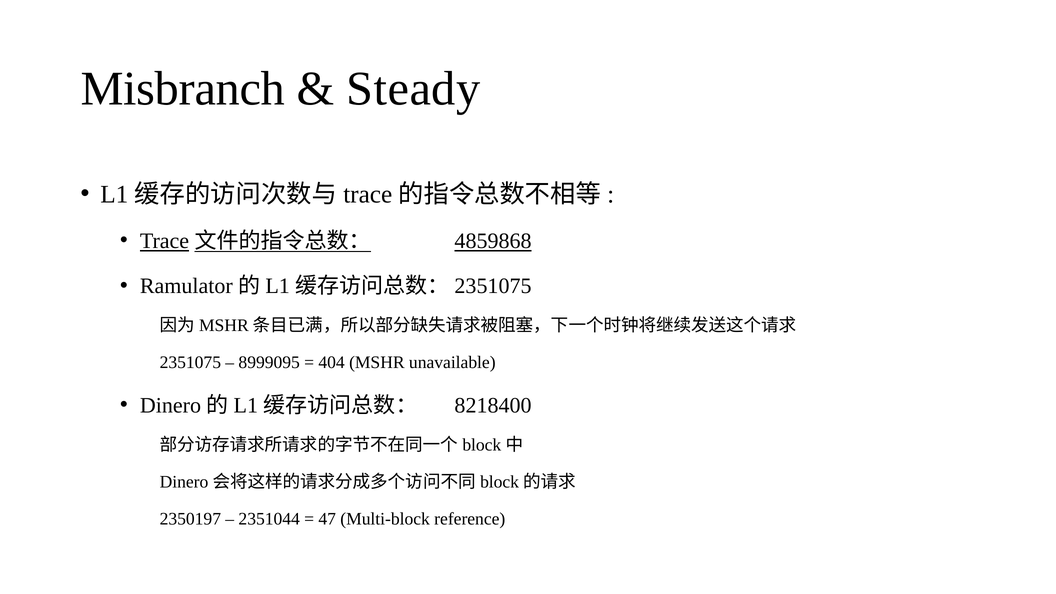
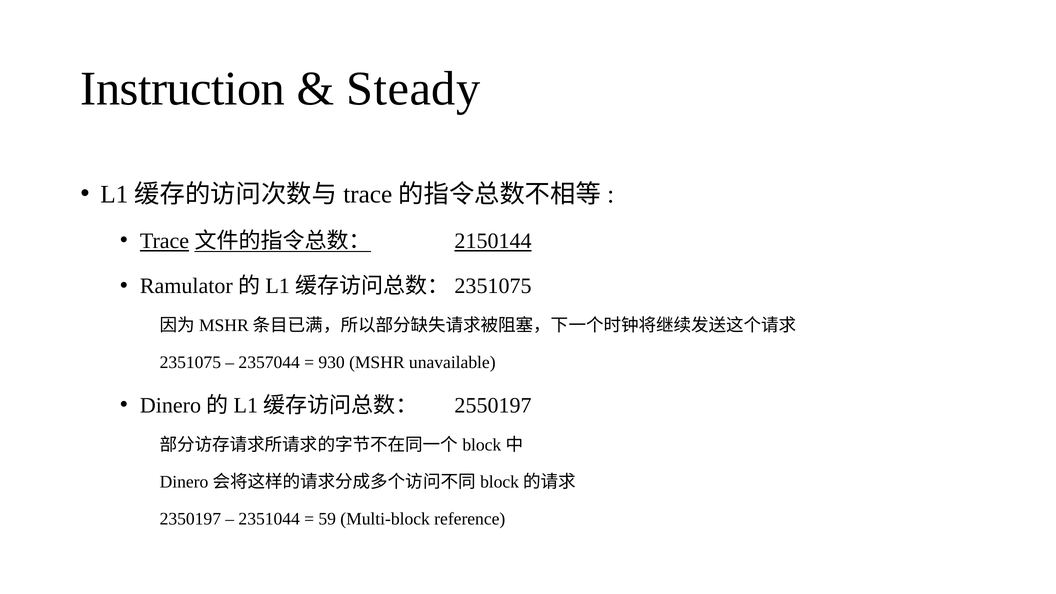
Misbranch: Misbranch -> Instruction (183, 89)
4859868: 4859868 -> 2150144 (493, 241)
8999095: 8999095 -> 2357044 (269, 363)
404: 404 -> 930 (332, 363)
8218400: 8218400 -> 2550197 (493, 405)
47: 47 -> 59 (327, 519)
